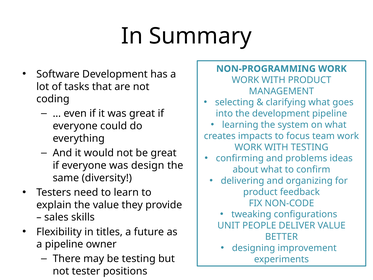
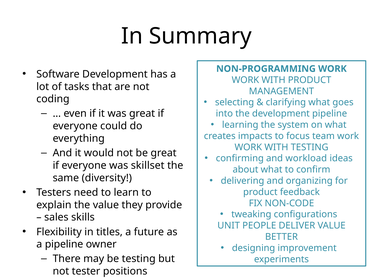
problems: problems -> workload (306, 158)
design: design -> skillset (148, 165)
